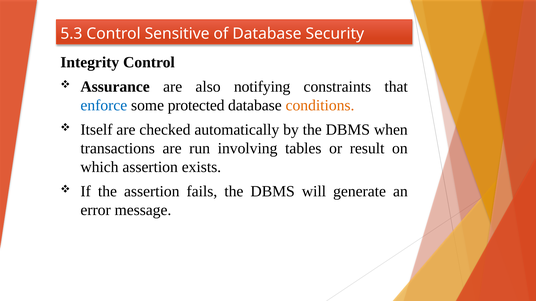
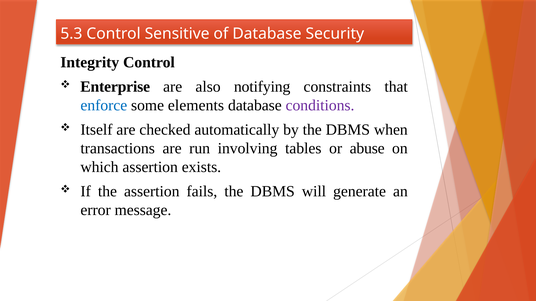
Assurance: Assurance -> Enterprise (115, 87)
protected: protected -> elements (196, 106)
conditions colour: orange -> purple (320, 106)
result: result -> abuse (367, 149)
